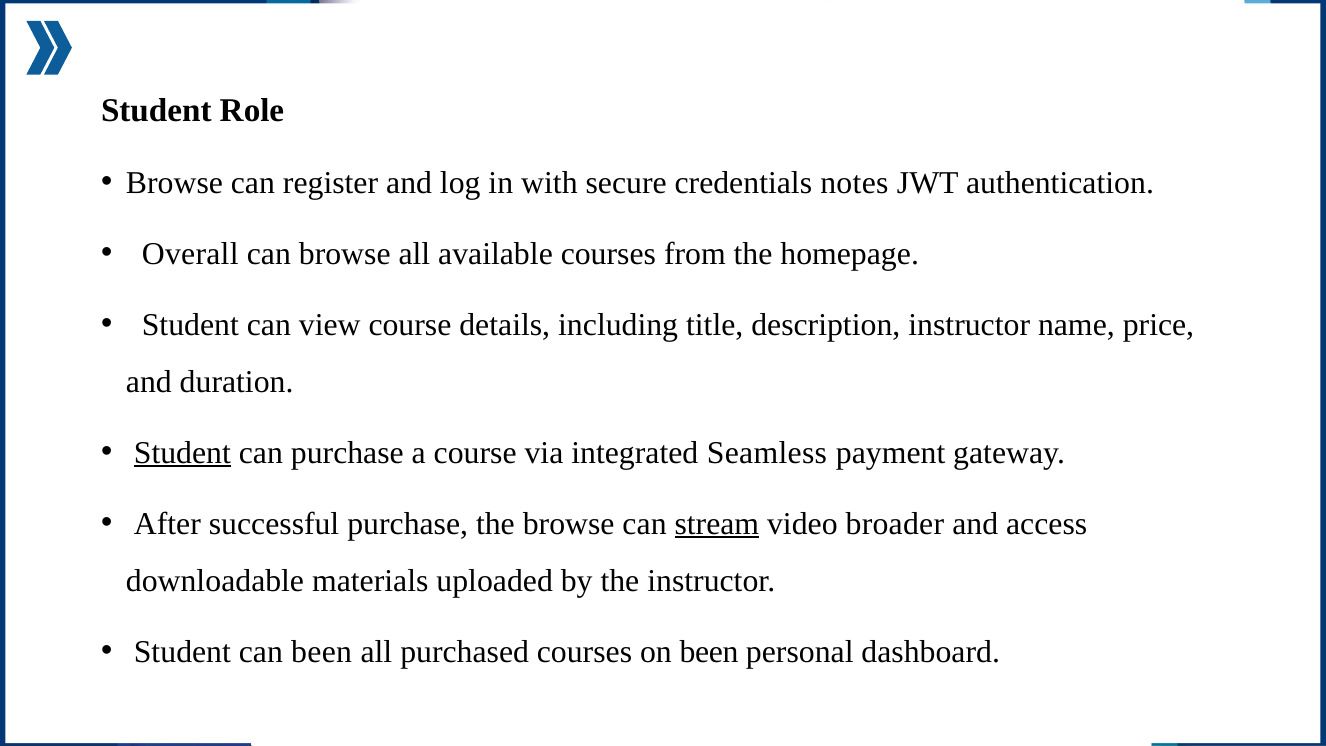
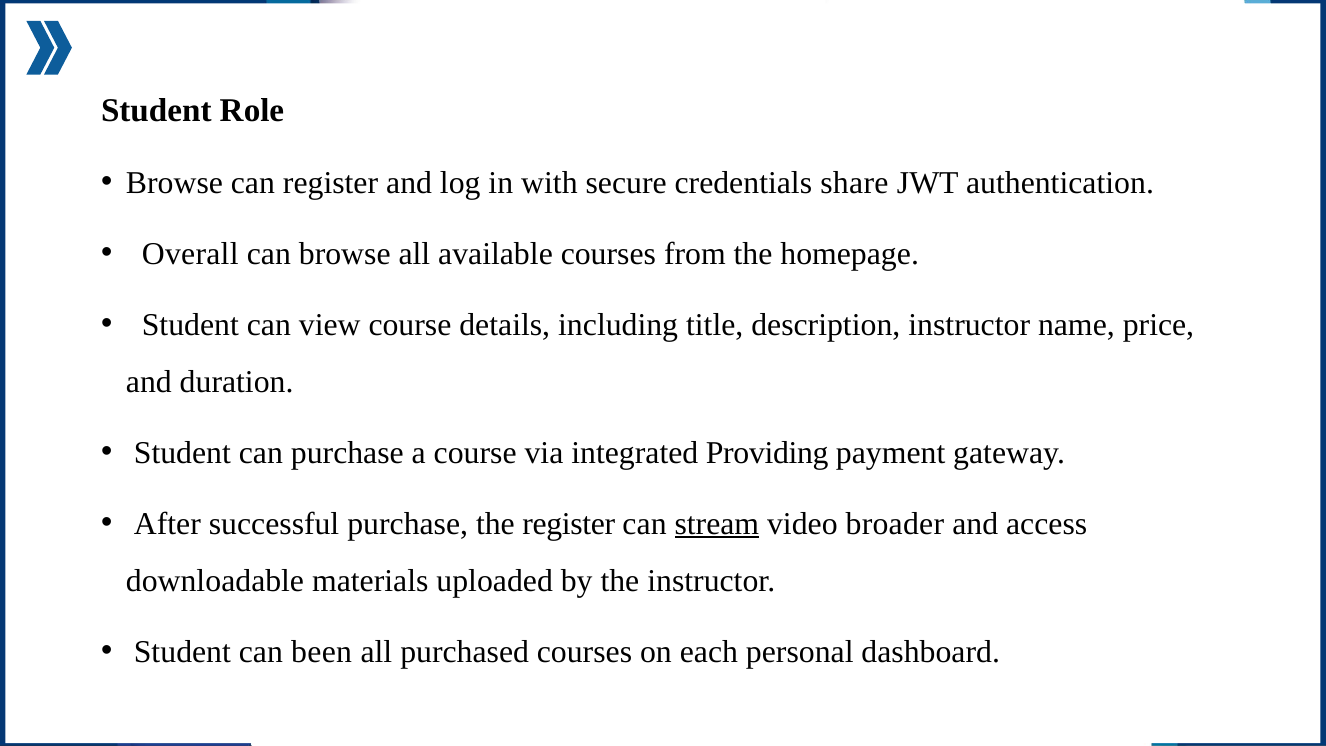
notes: notes -> share (854, 183)
Student underline: present -> none (182, 453)
Seamless: Seamless -> Providing (767, 453)
the browse: browse -> register (569, 524)
on been: been -> each (709, 652)
